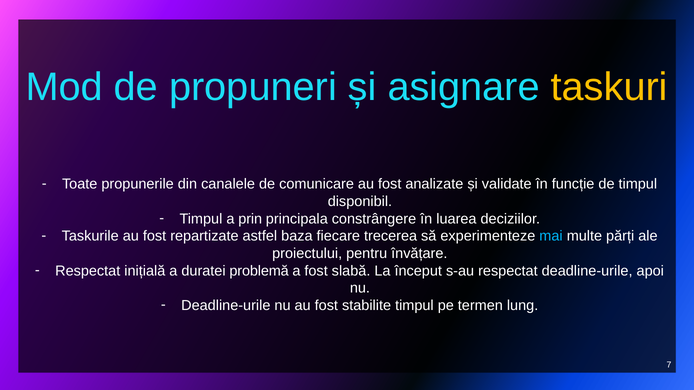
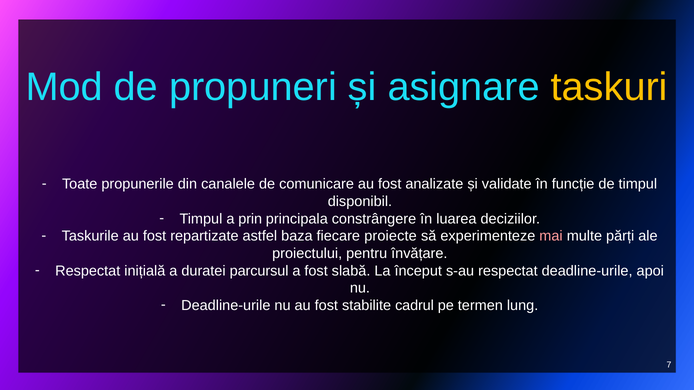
trecerea: trecerea -> proiecte (391, 236)
mai colour: light blue -> pink (551, 236)
problemă: problemă -> parcursul (259, 271)
stabilite timpul: timpul -> cadrul (414, 306)
